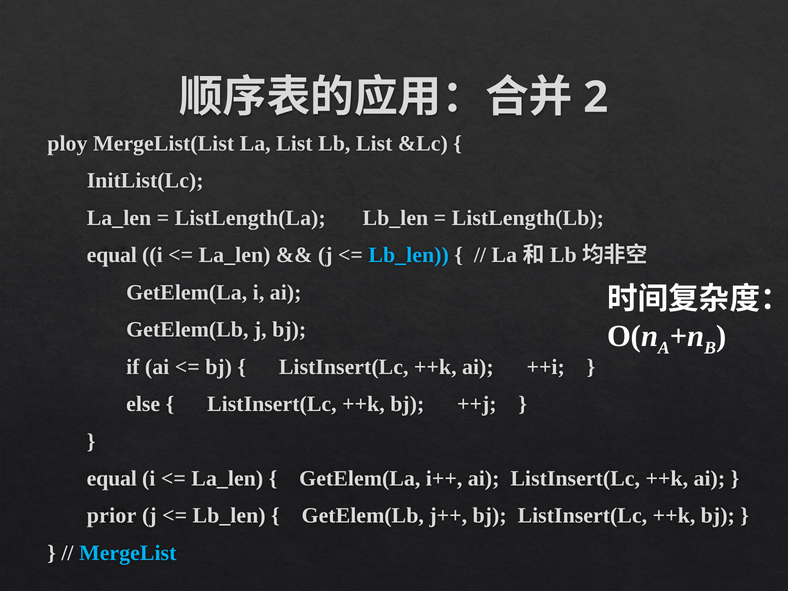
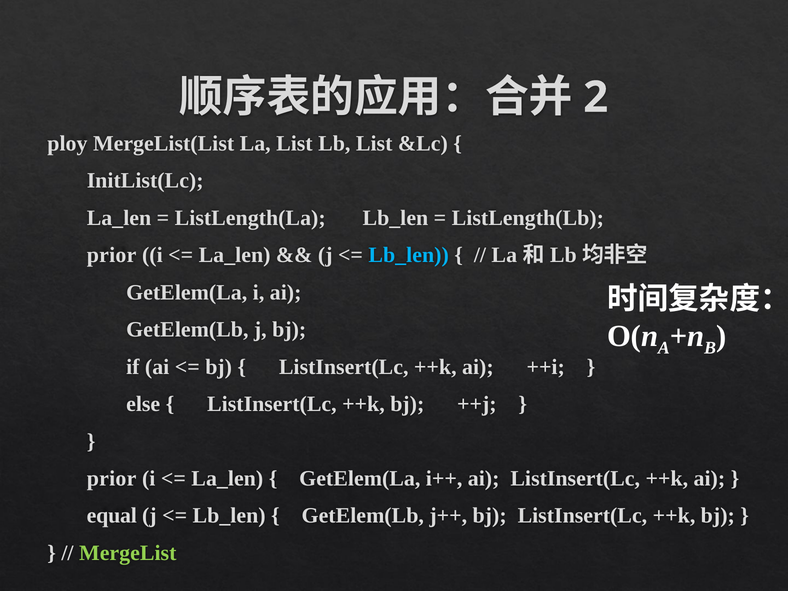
equal: equal -> prior (112, 255)
equal: equal -> prior (112, 479)
prior: prior -> equal (112, 516)
MergeList colour: light blue -> light green (128, 553)
